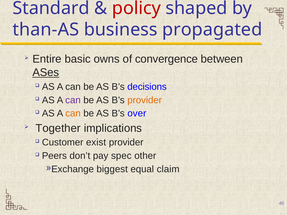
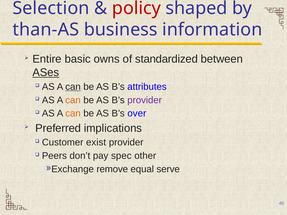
Standard: Standard -> Selection (51, 8)
propagated: propagated -> information (212, 30)
convergence: convergence -> standardized (166, 59)
can underline: none -> present (73, 87)
decisions: decisions -> attributes (147, 87)
can colour: purple -> orange (73, 100)
provider colour: orange -> purple (145, 100)
Together: Together -> Preferred (58, 128)
biggest: biggest -> remove (112, 169)
claim: claim -> serve (168, 169)
